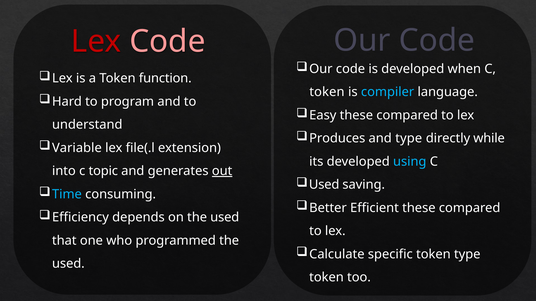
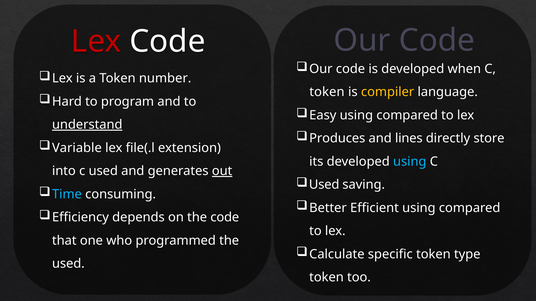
Code colour: pink -> white (167, 42)
function: function -> number (165, 78)
compiler colour: light blue -> yellow (388, 92)
Easy these: these -> using (356, 115)
understand underline: none -> present (87, 125)
and type: type -> lines (409, 139)
while: while -> store (489, 139)
c topic: topic -> used (103, 171)
Efficient these: these -> using (419, 208)
on the used: used -> code (225, 218)
